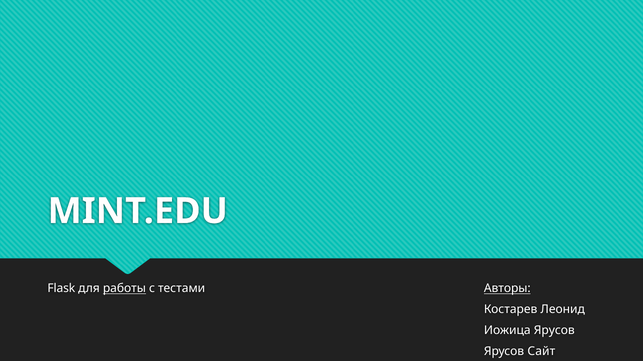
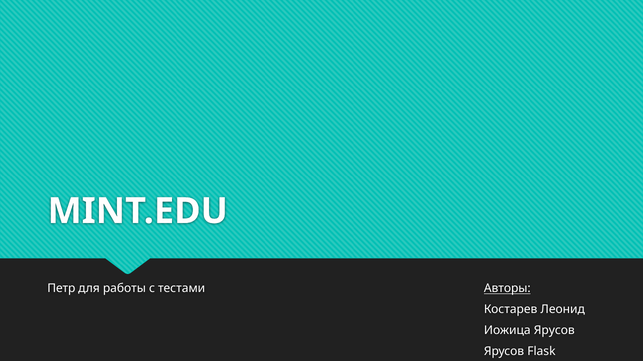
Flask: Flask -> Петр (61, 289)
работы underline: present -> none (124, 289)
Сайт: Сайт -> Flask (541, 352)
